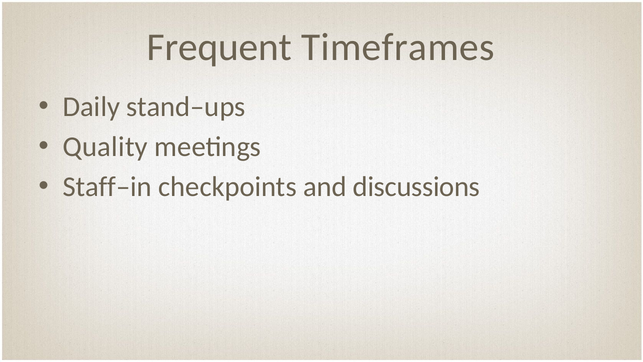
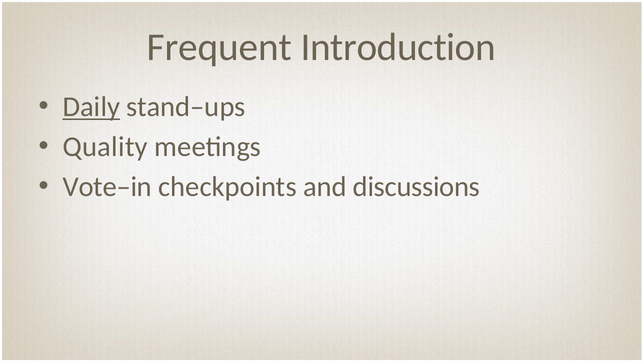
Timeframes: Timeframes -> Introduction (398, 47)
Daily underline: none -> present (91, 107)
Staff–in: Staff–in -> Vote–in (107, 187)
